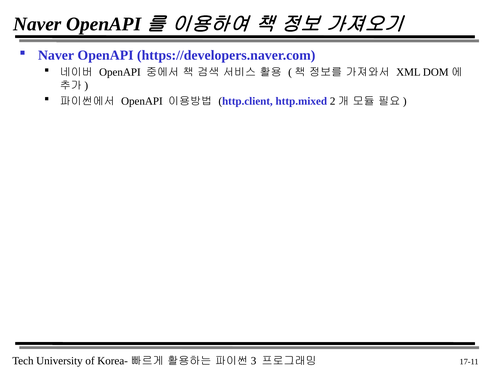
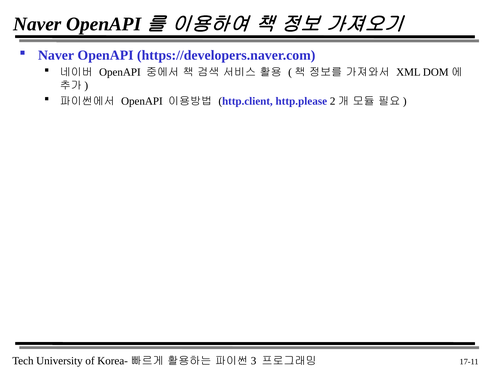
http.mixed: http.mixed -> http.please (301, 101)
